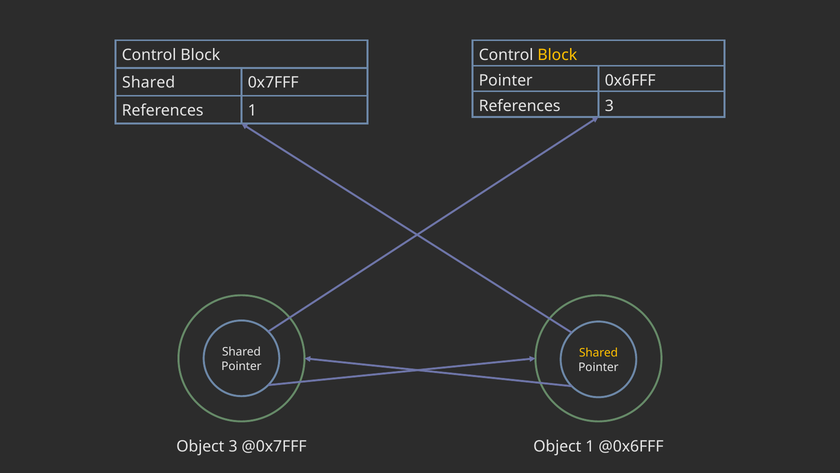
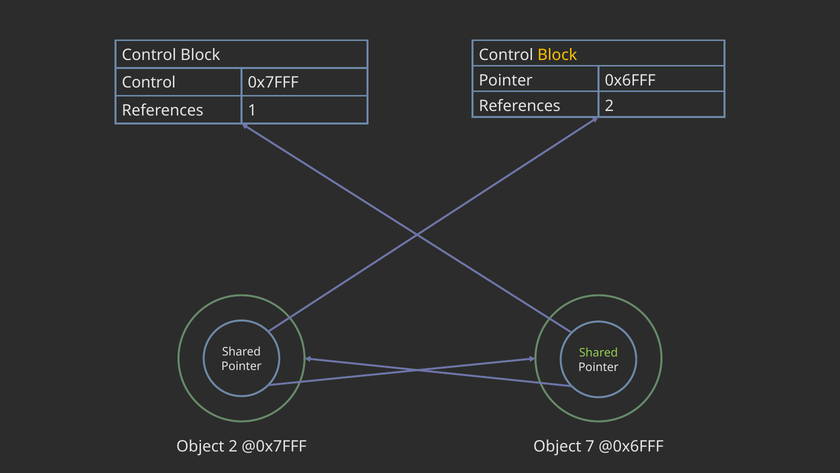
Shared: Shared -> Control (149, 83)
References 3: 3 -> 2 (609, 106)
Shared colour: yellow -> light green (598, 353)
Object 3: 3 -> 2 (233, 446)
Object 1: 1 -> 7 (590, 446)
